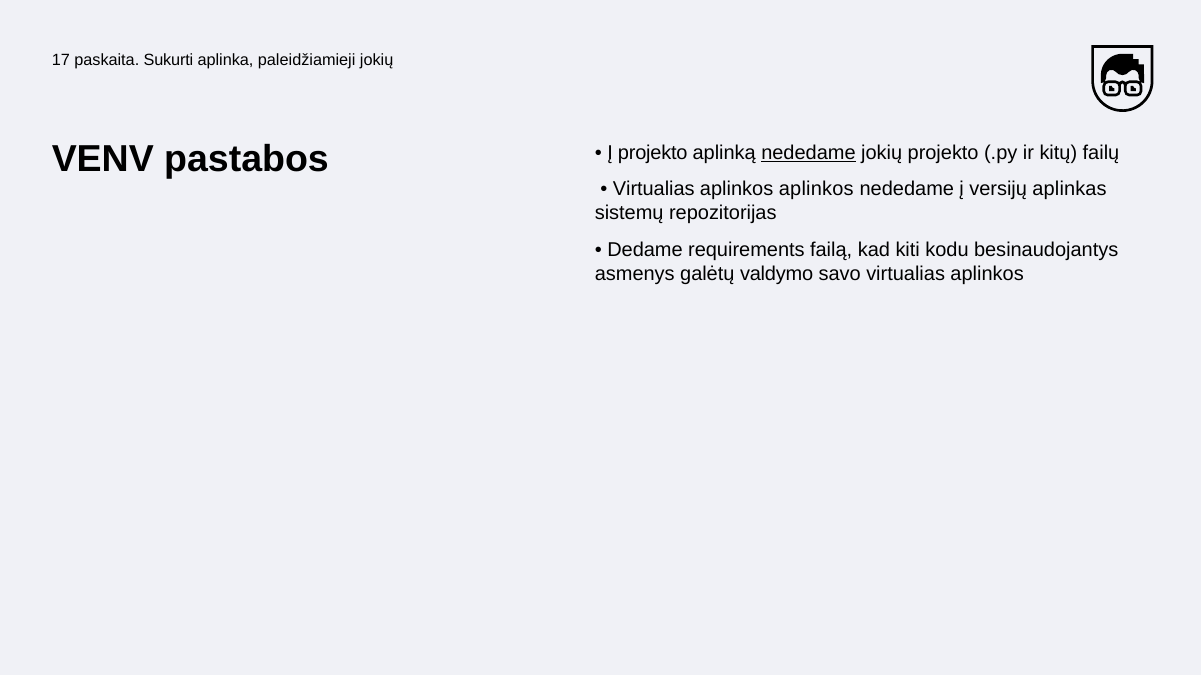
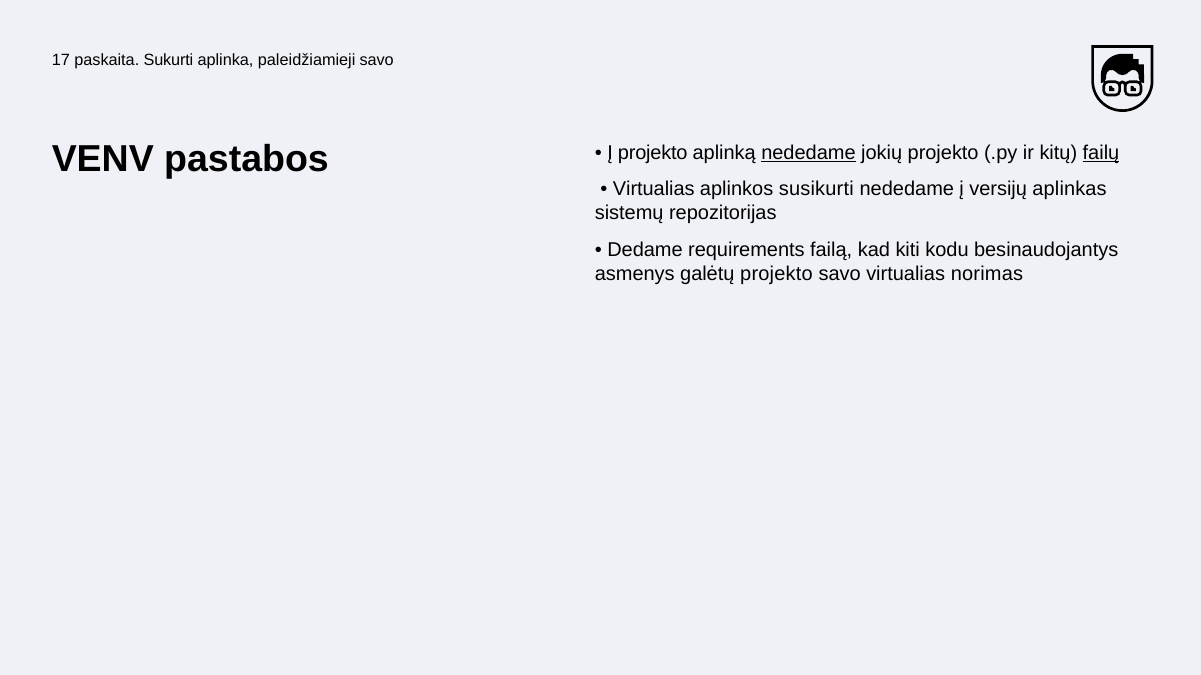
paleidžiamieji jokių: jokių -> savo (377, 61)
failų underline: none -> present (1101, 153)
aplinkos aplinkos: aplinkos -> susikurti (816, 189)
galėtų valdymo: valdymo -> projekto (776, 274)
savo virtualias aplinkos: aplinkos -> norimas (987, 274)
